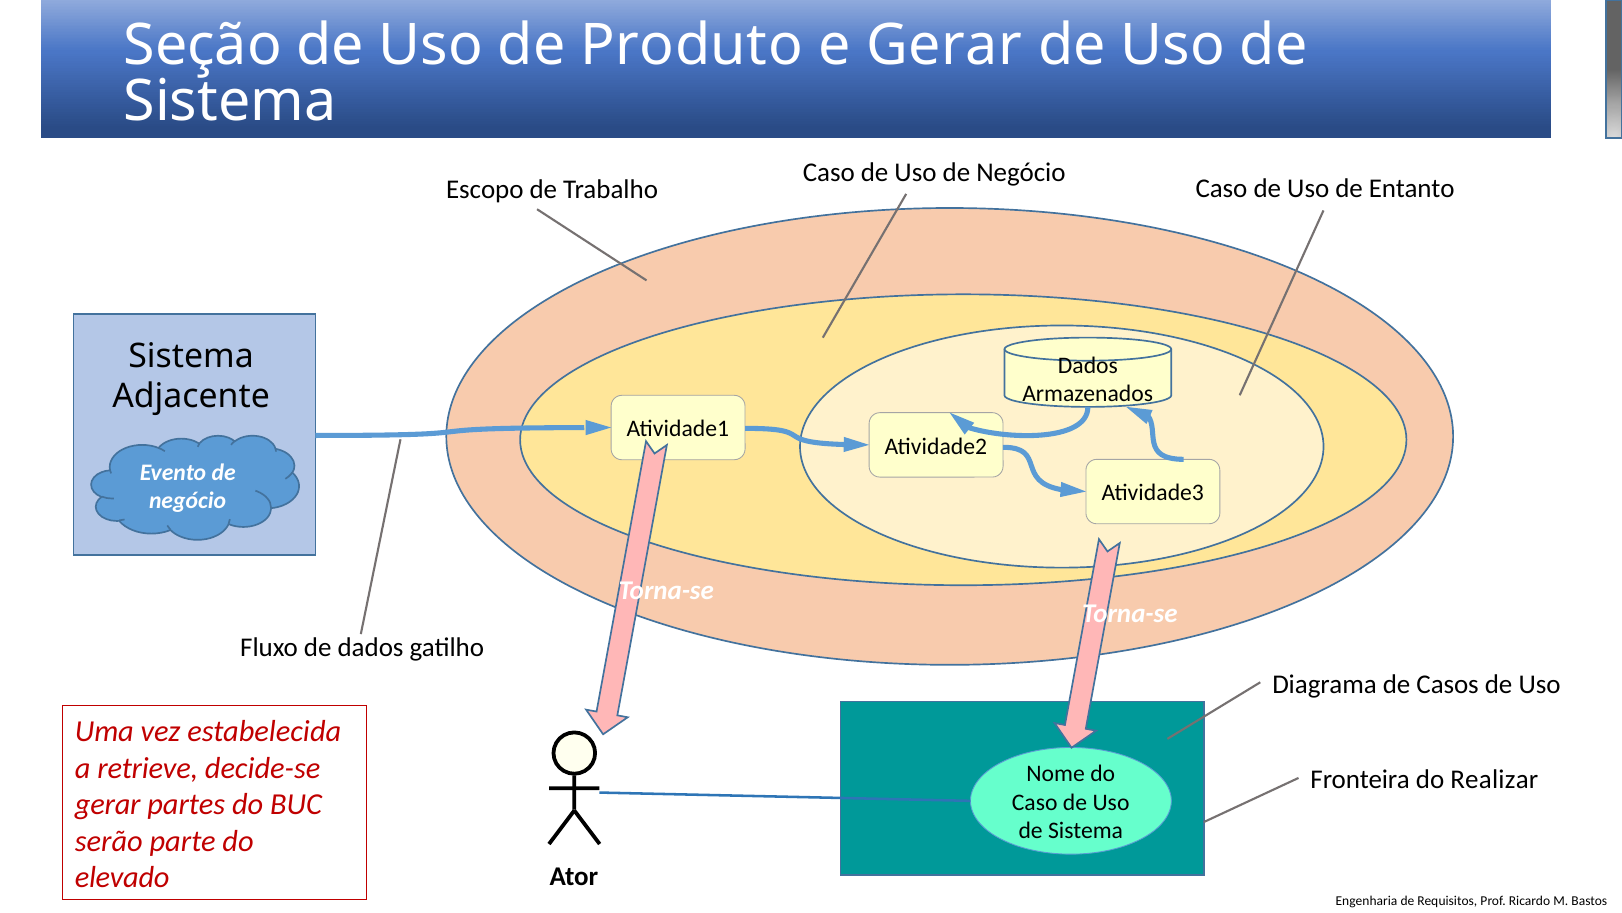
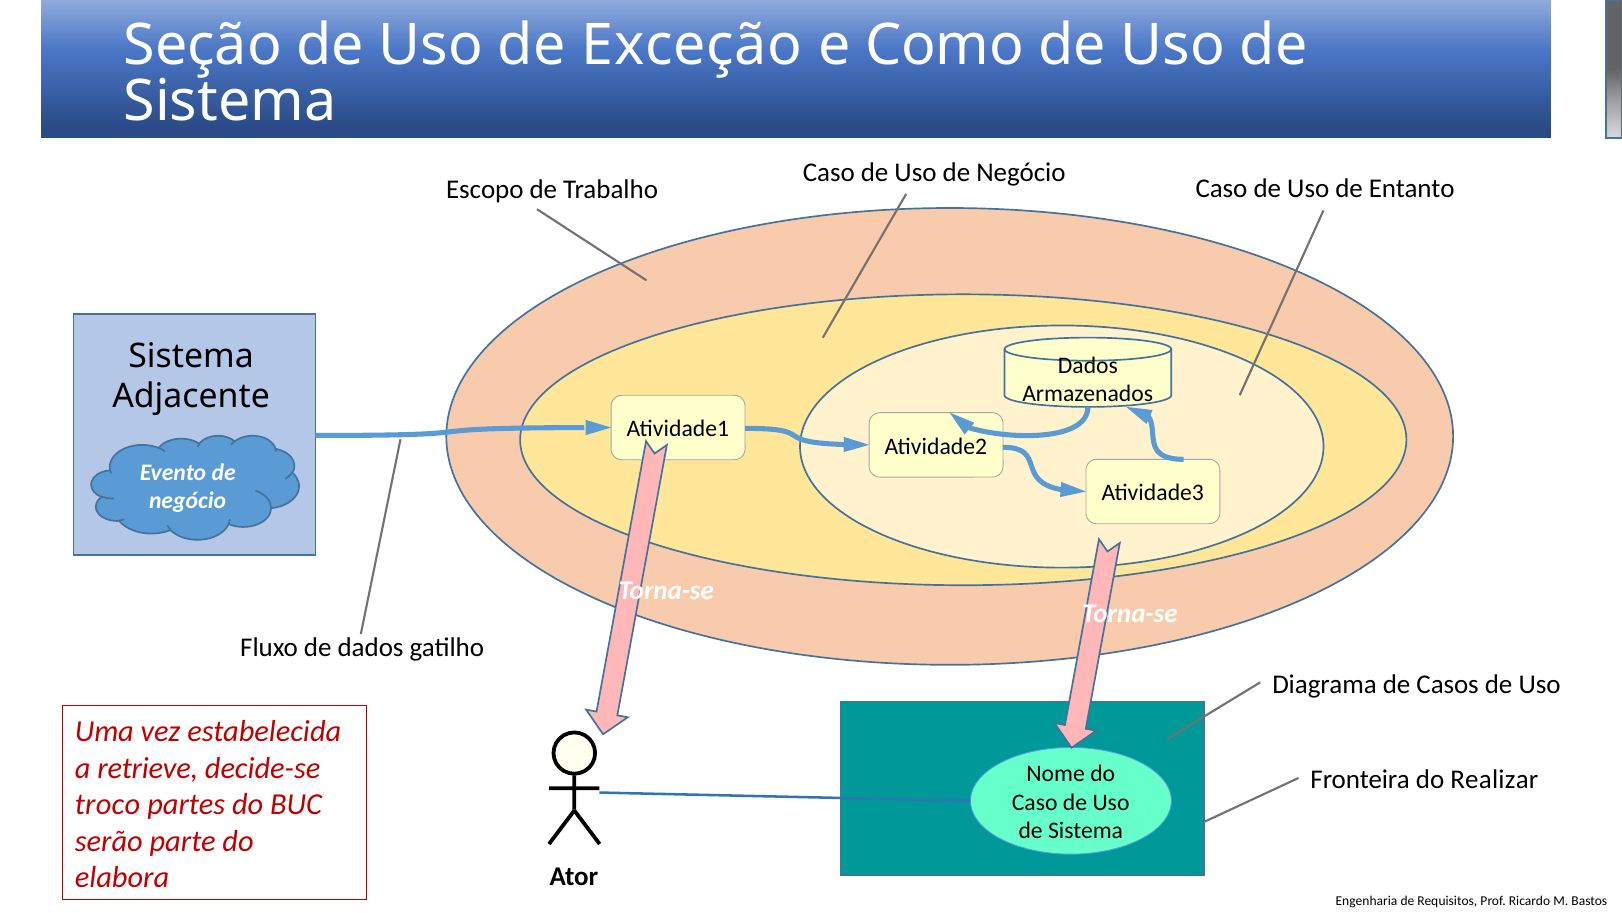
Produto: Produto -> Exceção (692, 45)
e Gerar: Gerar -> Como (945, 45)
gerar: gerar -> troco (108, 804)
elevado: elevado -> elabora (122, 877)
